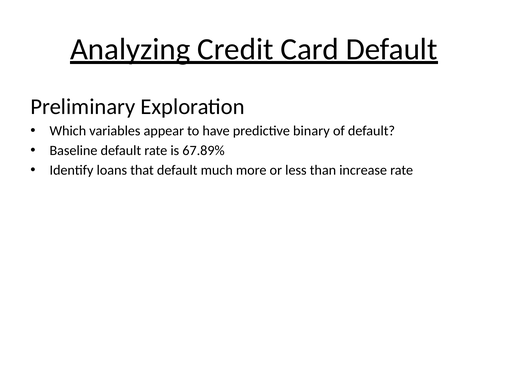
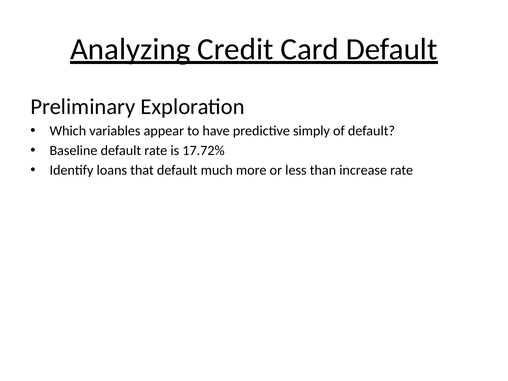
binary: binary -> simply (311, 131)
67.89%: 67.89% -> 17.72% (204, 151)
